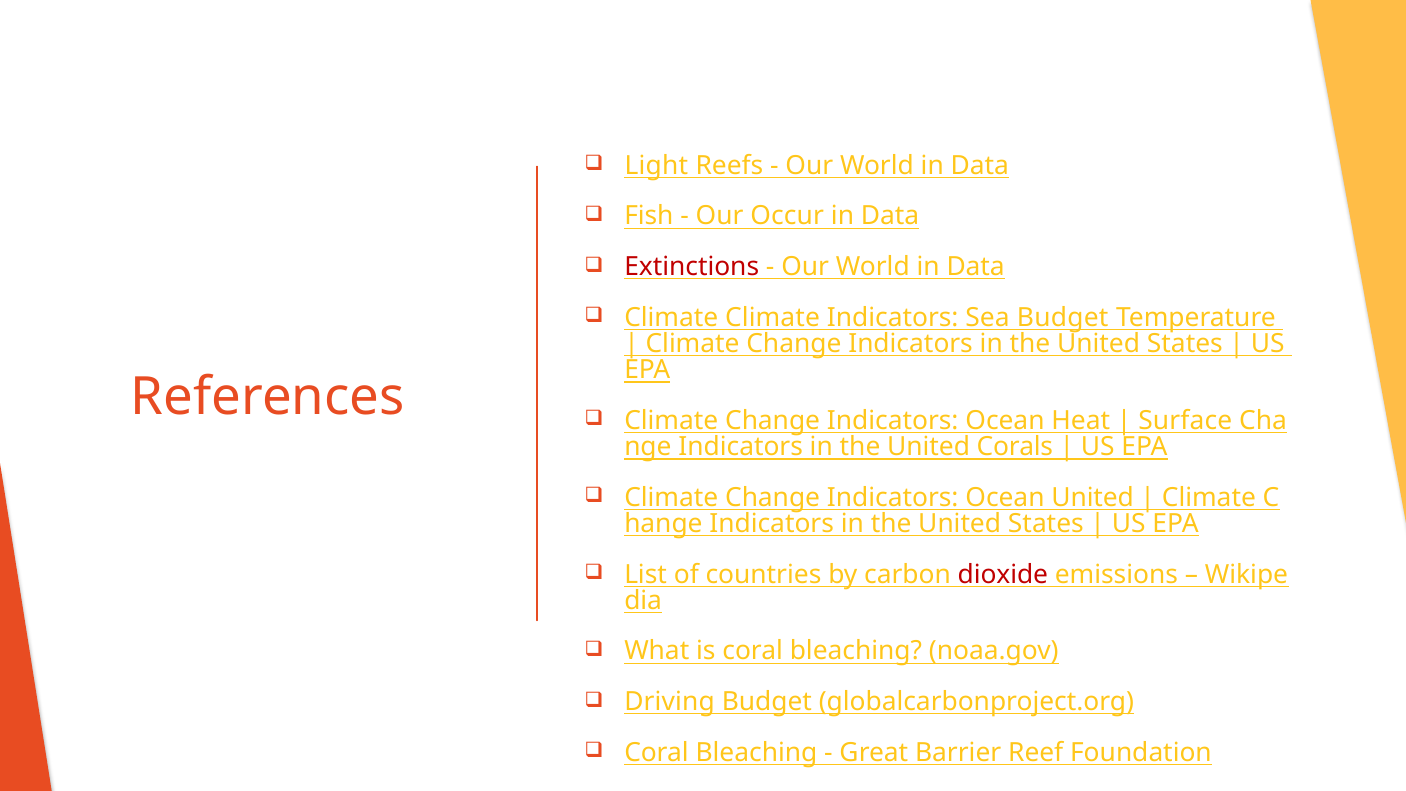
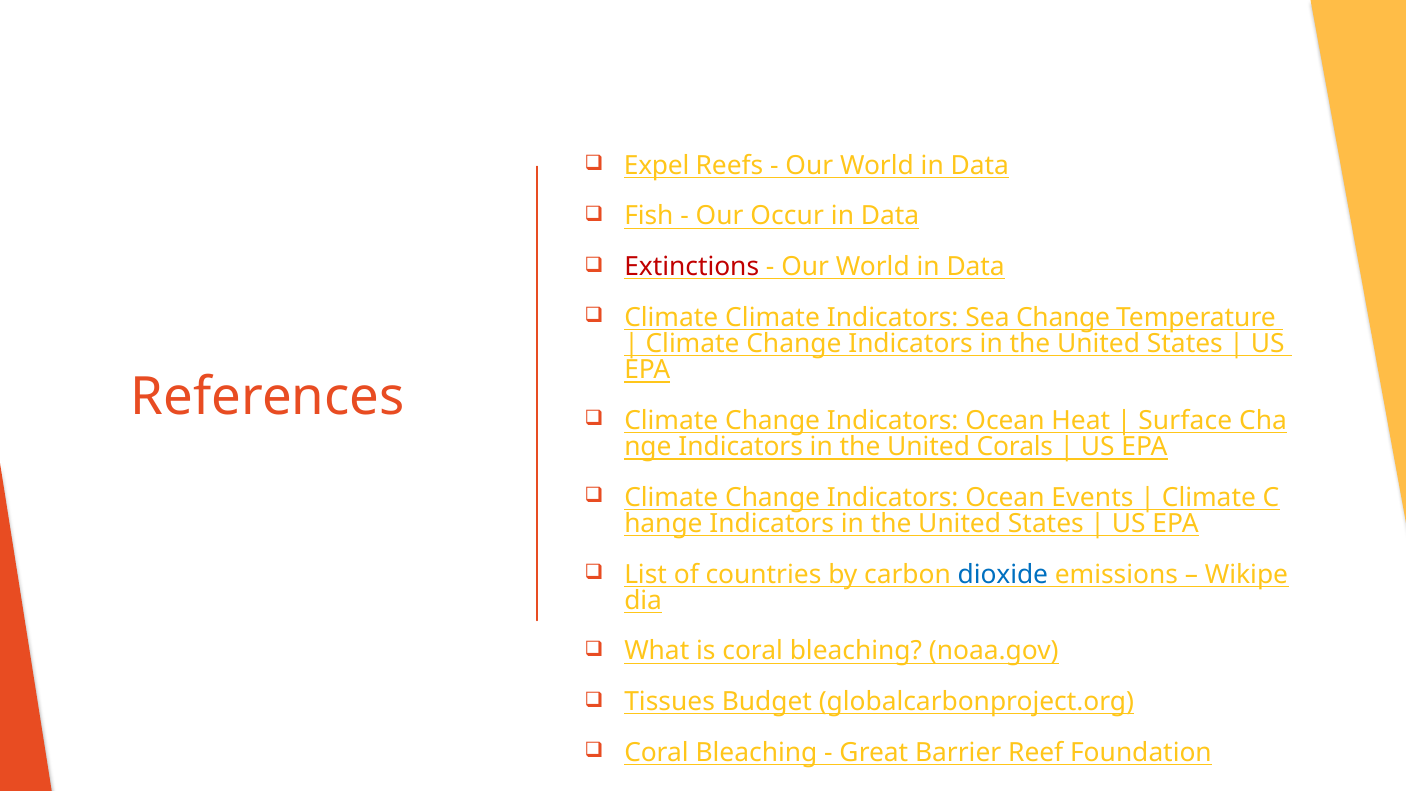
Light: Light -> Expel (657, 166)
Sea Budget: Budget -> Change (1063, 317)
Ocean United: United -> Events (1092, 497)
dioxide colour: red -> blue (1003, 574)
Driving: Driving -> Tissues (670, 702)
